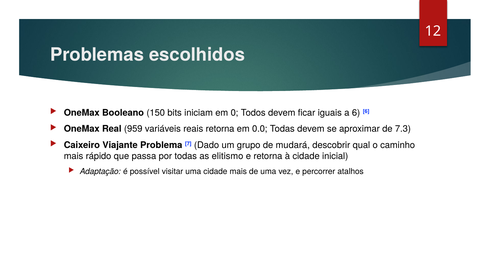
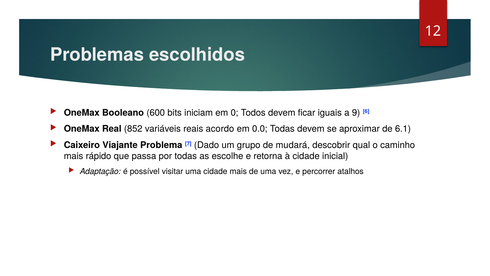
150: 150 -> 600 (156, 113)
a 6: 6 -> 9 (356, 113)
959: 959 -> 852 (133, 129)
reais retorna: retorna -> acordo (220, 129)
7.3: 7.3 -> 6.1 (403, 129)
elitismo: elitismo -> escolhe (228, 156)
